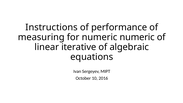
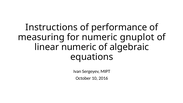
numeric numeric: numeric -> gnuplot (137, 37)
linear iterative: iterative -> numeric (79, 47)
